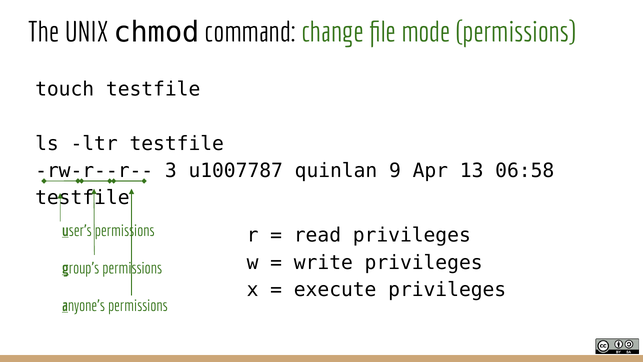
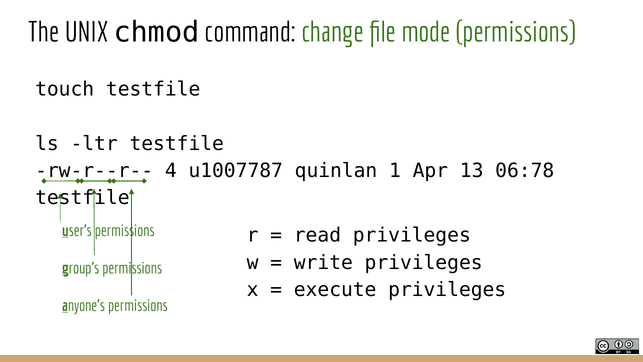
3: 3 -> 4 (171, 171)
9: 9 -> 1 (395, 171)
06:58: 06:58 -> 06:78 (525, 171)
